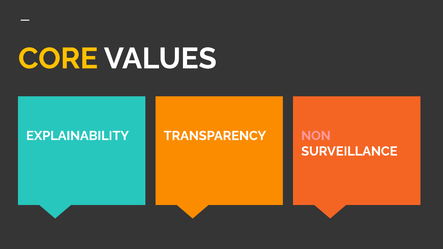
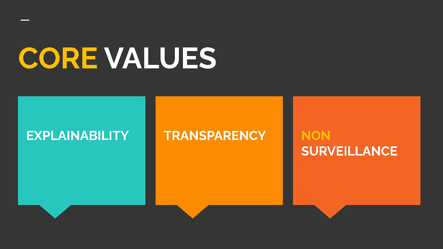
NON colour: pink -> yellow (316, 136)
